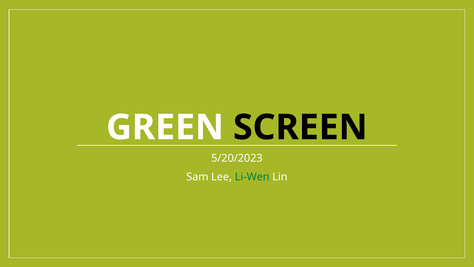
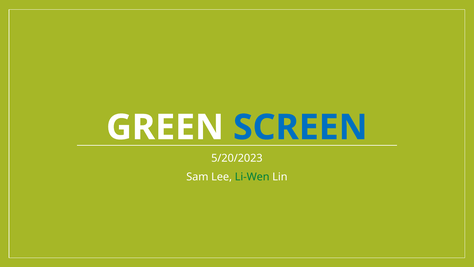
SCREEN colour: black -> blue (300, 127)
